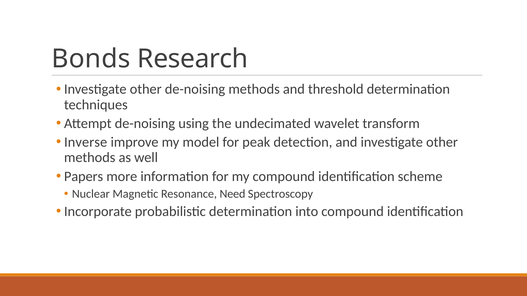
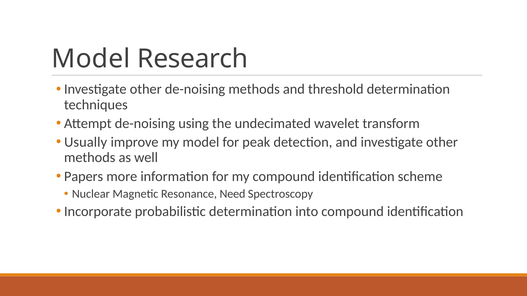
Bonds: Bonds -> Model (91, 59)
Inverse: Inverse -> Usually (86, 142)
